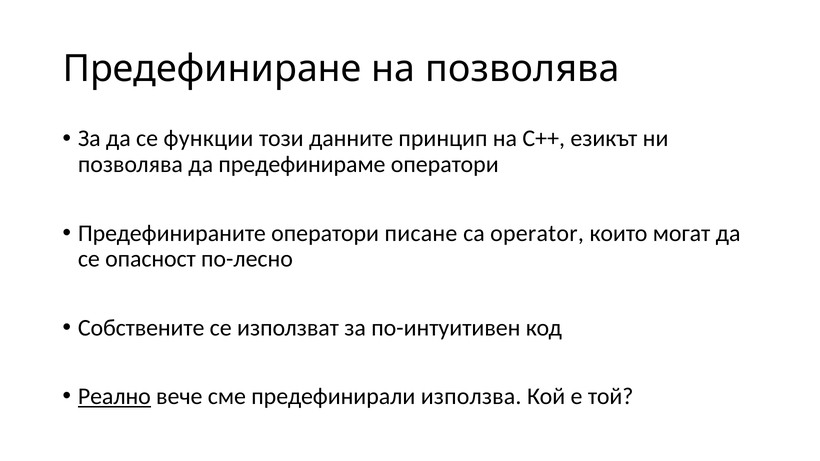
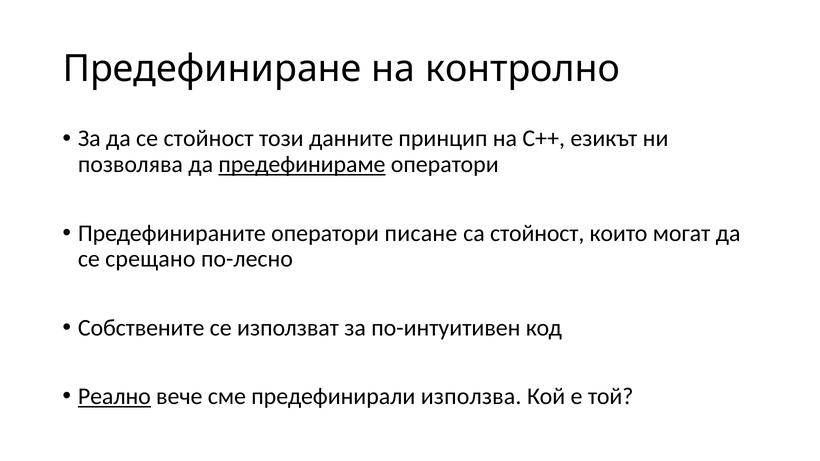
на позволява: позволява -> контролно (523, 69)
се функции: функции -> стойност (209, 139)
предефинираме underline: none -> present (302, 164)
са operator: operator -> стойност (537, 233)
опасност: опасност -> срещано (150, 259)
